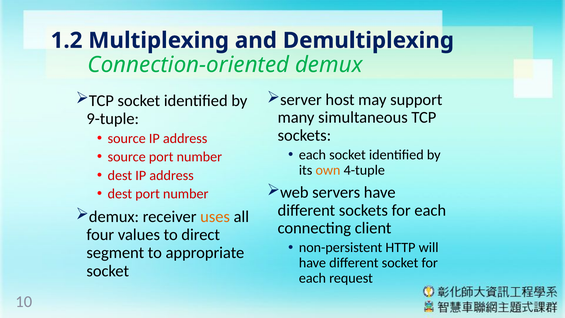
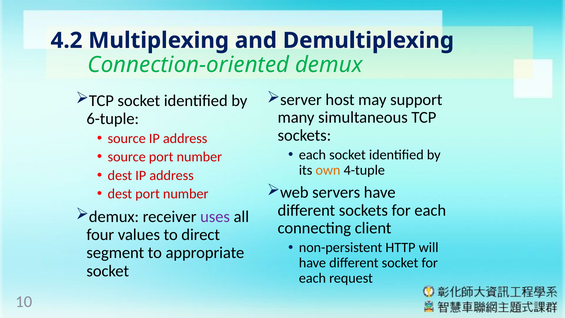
1.2: 1.2 -> 4.2 (67, 40)
9-tuple: 9-tuple -> 6-tuple (113, 119)
uses colour: orange -> purple (215, 216)
